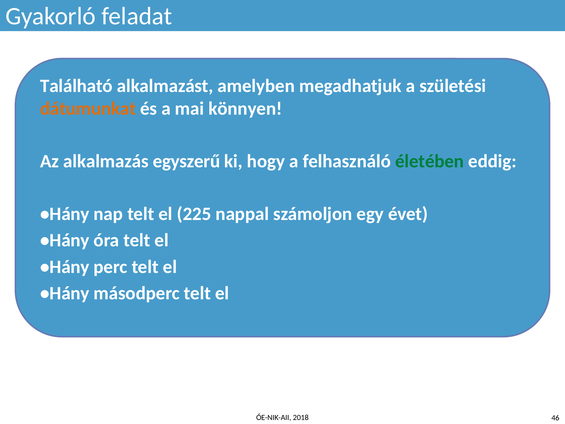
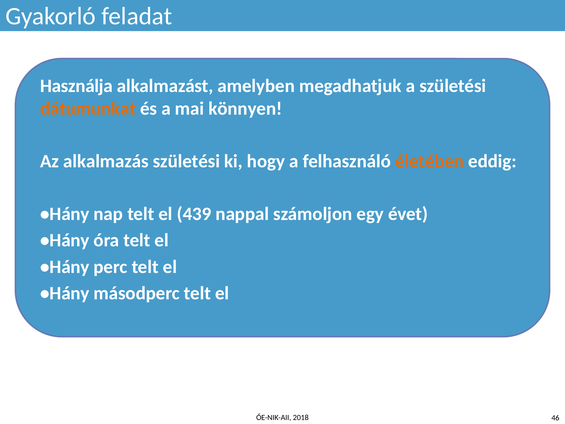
Található: Található -> Használja (77, 86)
alkalmazás egyszerű: egyszerű -> születési (186, 161)
életében colour: green -> orange (430, 161)
225: 225 -> 439 (194, 214)
